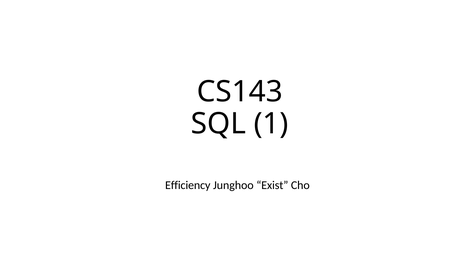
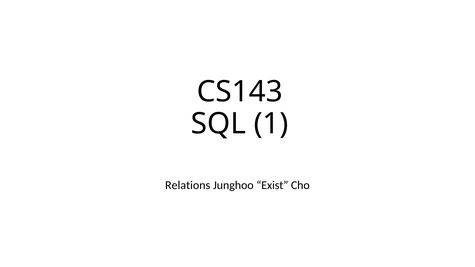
Efficiency: Efficiency -> Relations (188, 186)
